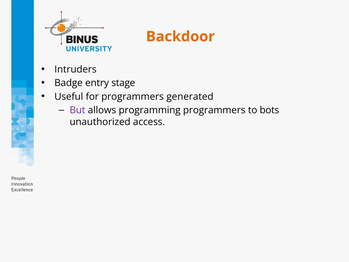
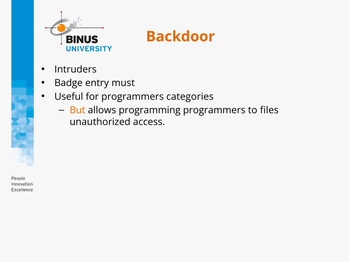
stage: stage -> must (123, 83)
generated: generated -> categories (190, 96)
But colour: purple -> orange (77, 110)
bots: bots -> files (269, 110)
